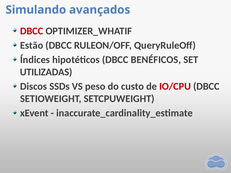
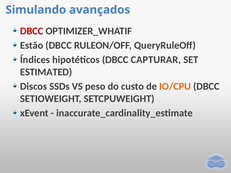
BENÉFICOS: BENÉFICOS -> CAPTURAR (156, 60)
UTILIZADAS: UTILIZADAS -> ESTIMATED (46, 72)
IO/CPU colour: red -> orange (175, 86)
